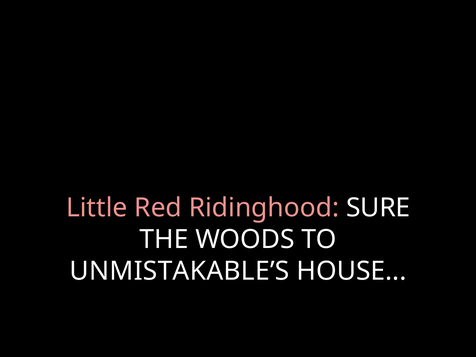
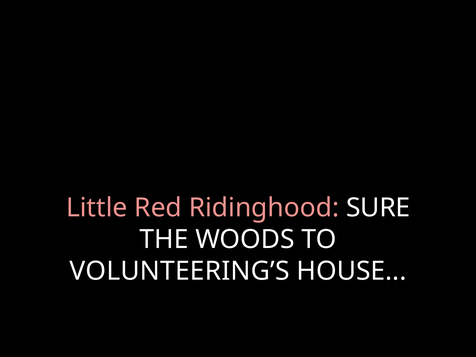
UNMISTAKABLE’S: UNMISTAKABLE’S -> VOLUNTEERING’S (180, 271)
